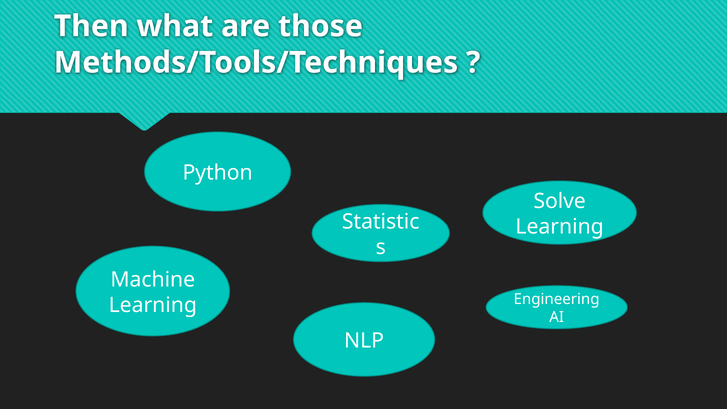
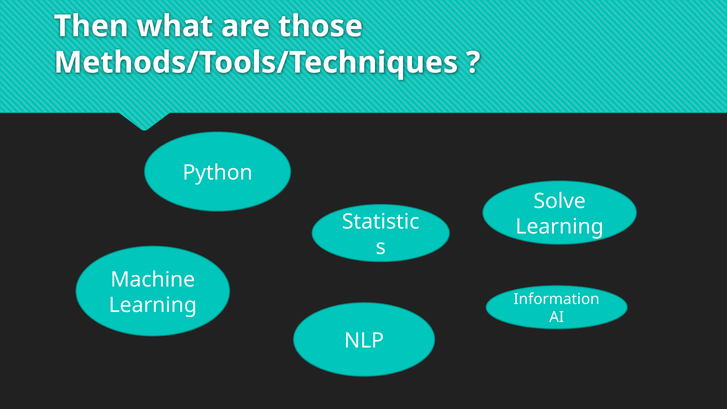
Engineering: Engineering -> Information (557, 299)
